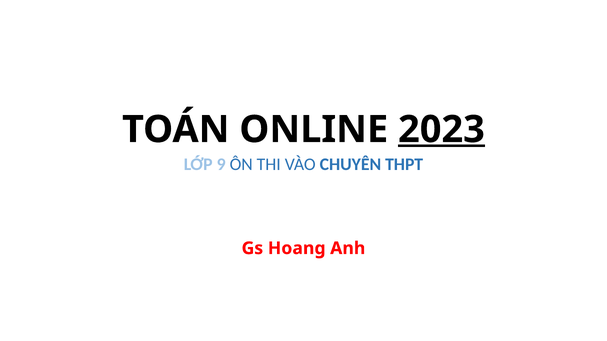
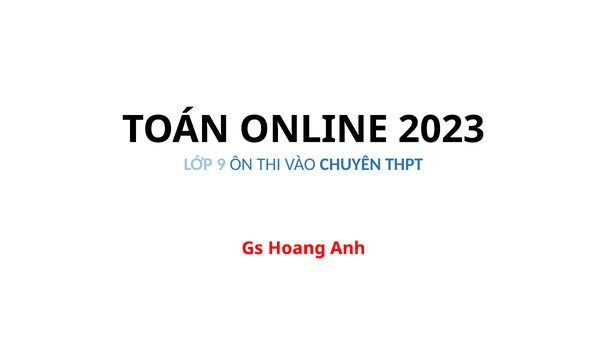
2023 underline: present -> none (441, 130)
